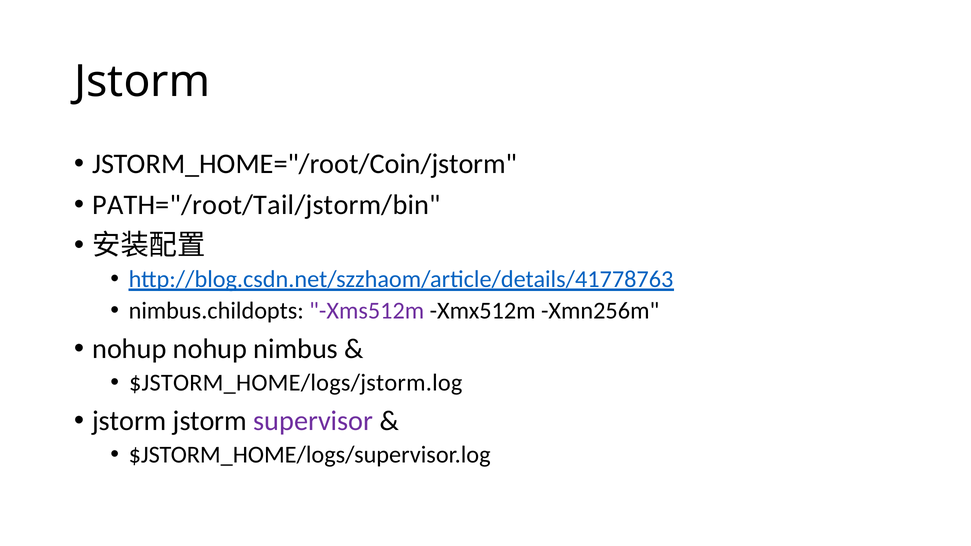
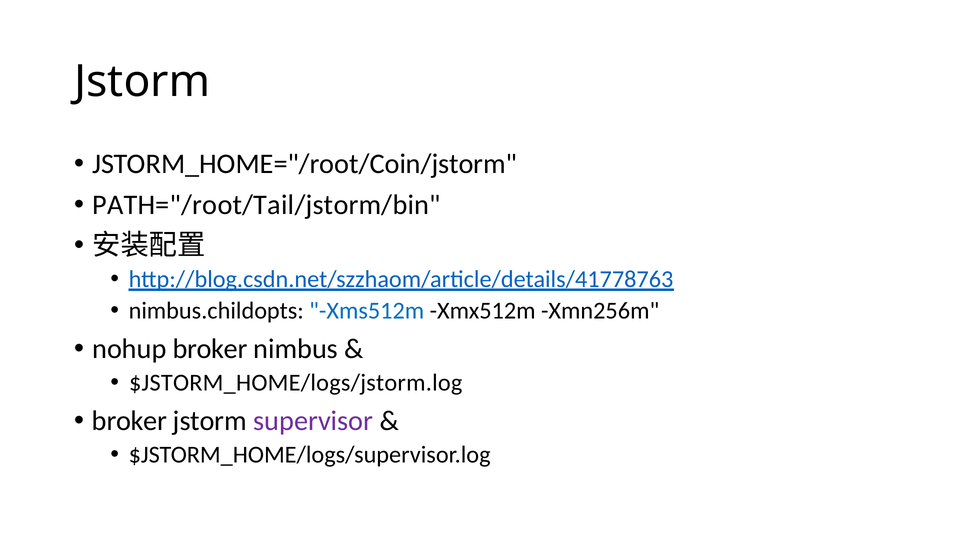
Xms512m colour: purple -> blue (367, 311)
nohup nohup: nohup -> broker (210, 349)
jstorm: jstorm -> broker (130, 421)
